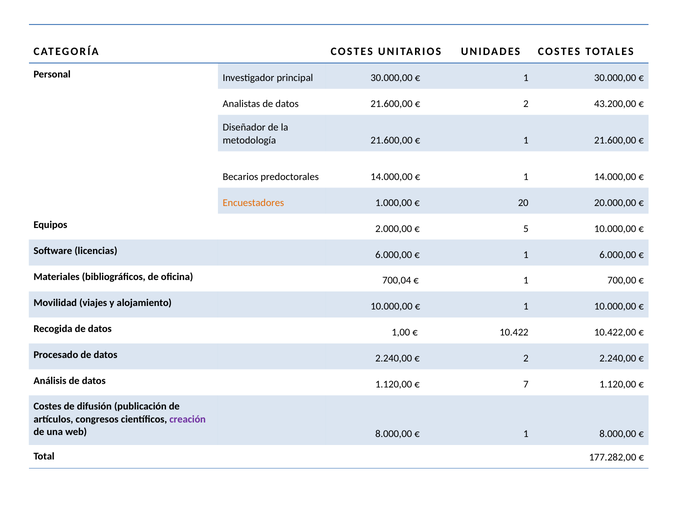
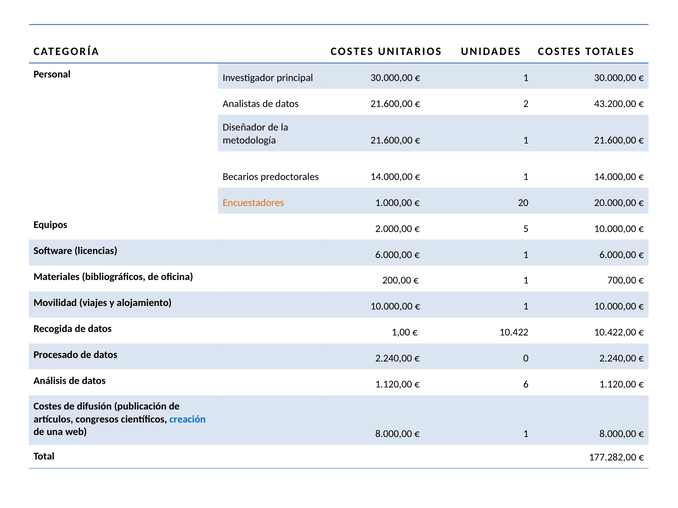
700,04: 700,04 -> 200,00 (397, 281)
2: 2 -> 0 (526, 359)
7: 7 -> 6 (526, 385)
creación colour: purple -> blue (188, 420)
